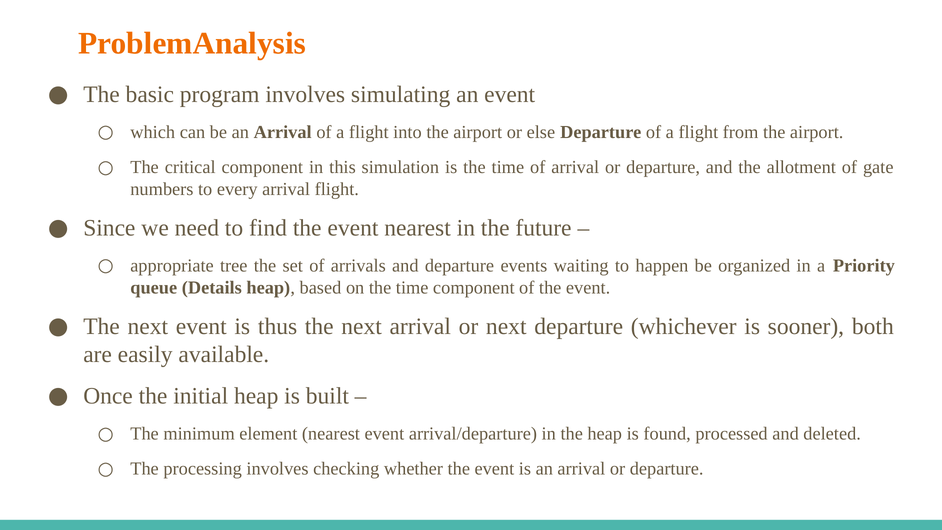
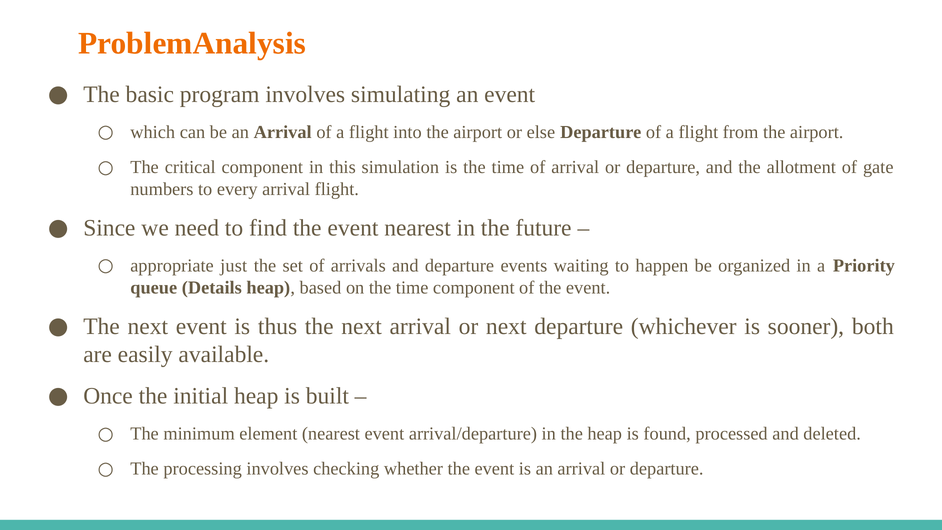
tree: tree -> just (234, 266)
